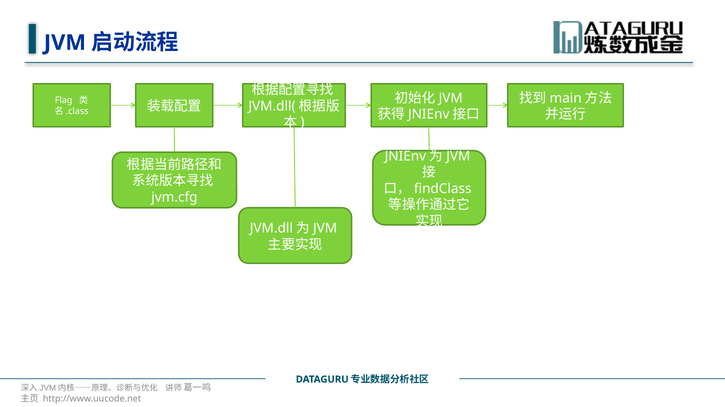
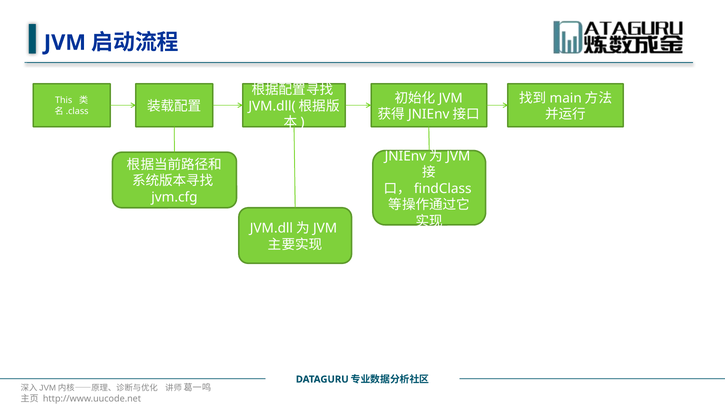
Flag: Flag -> This (64, 101)
